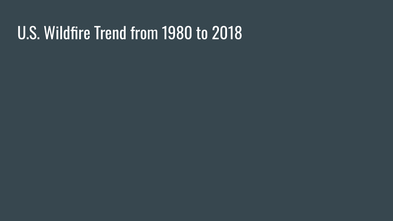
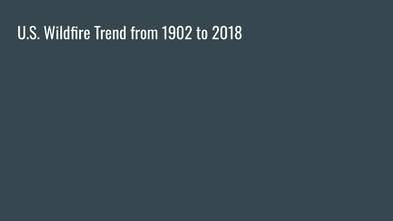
1980: 1980 -> 1902 (177, 34)
